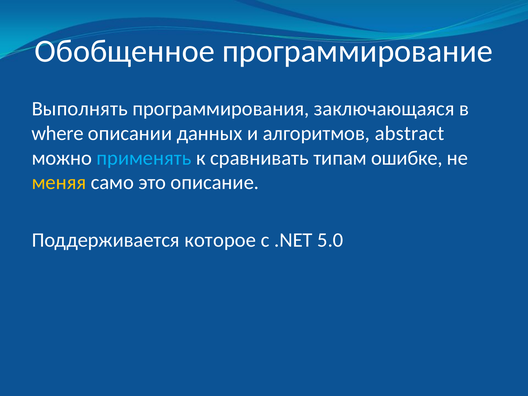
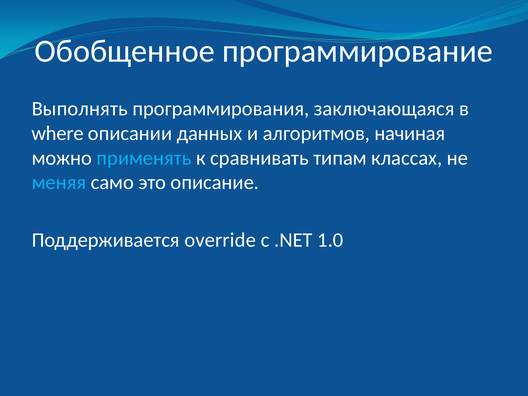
abstract: abstract -> начиная (410, 133)
ошибке: ошибке -> классах (407, 158)
меняя colour: yellow -> light blue (59, 183)
которое: которое -> override (220, 240)
5.0: 5.0 -> 1.0 (330, 240)
